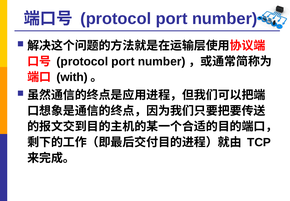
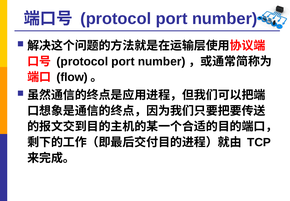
with: with -> flow (72, 77)
